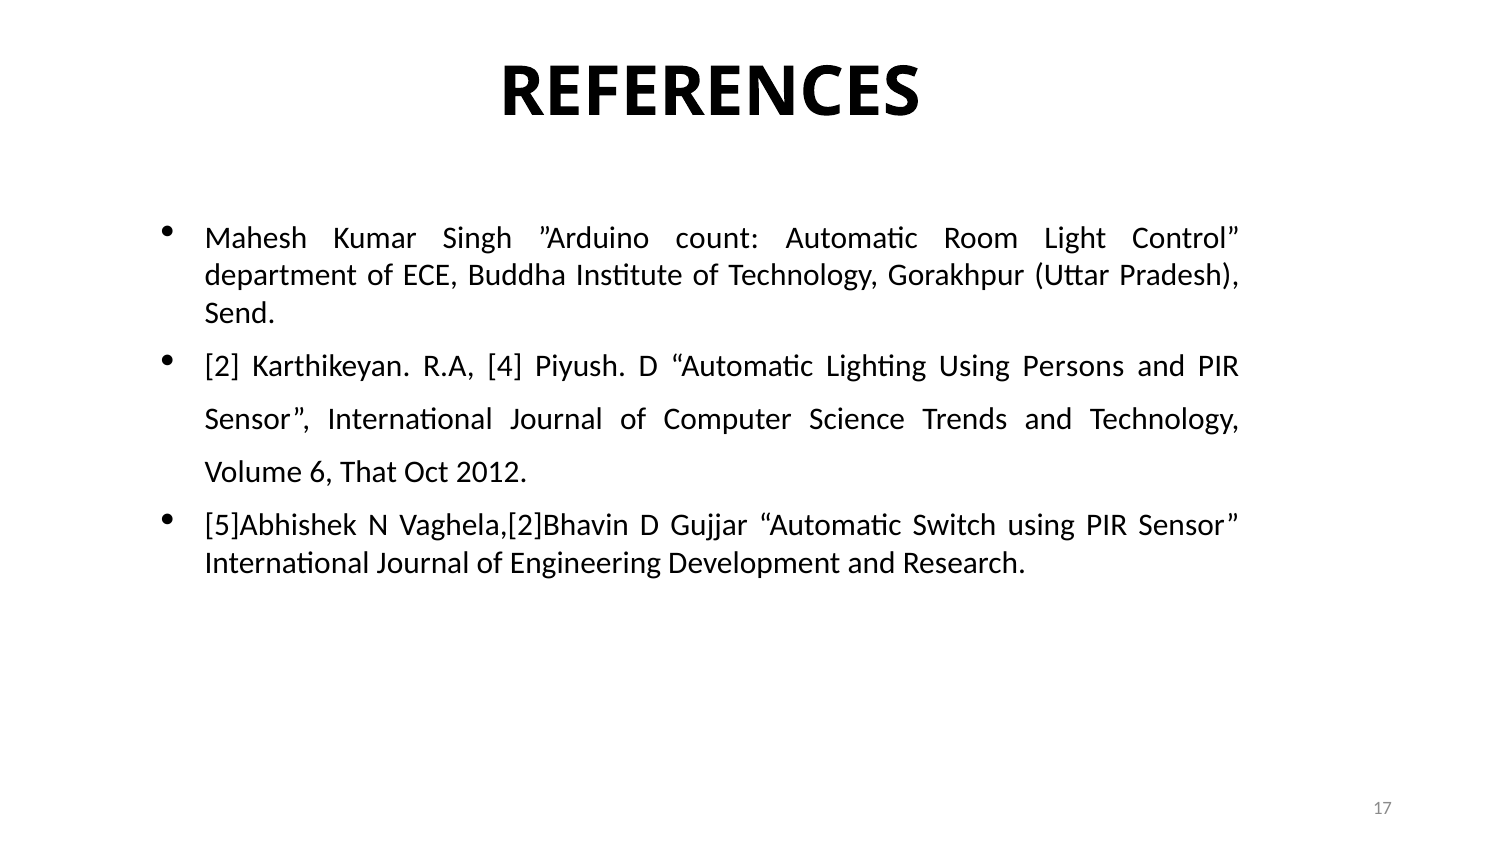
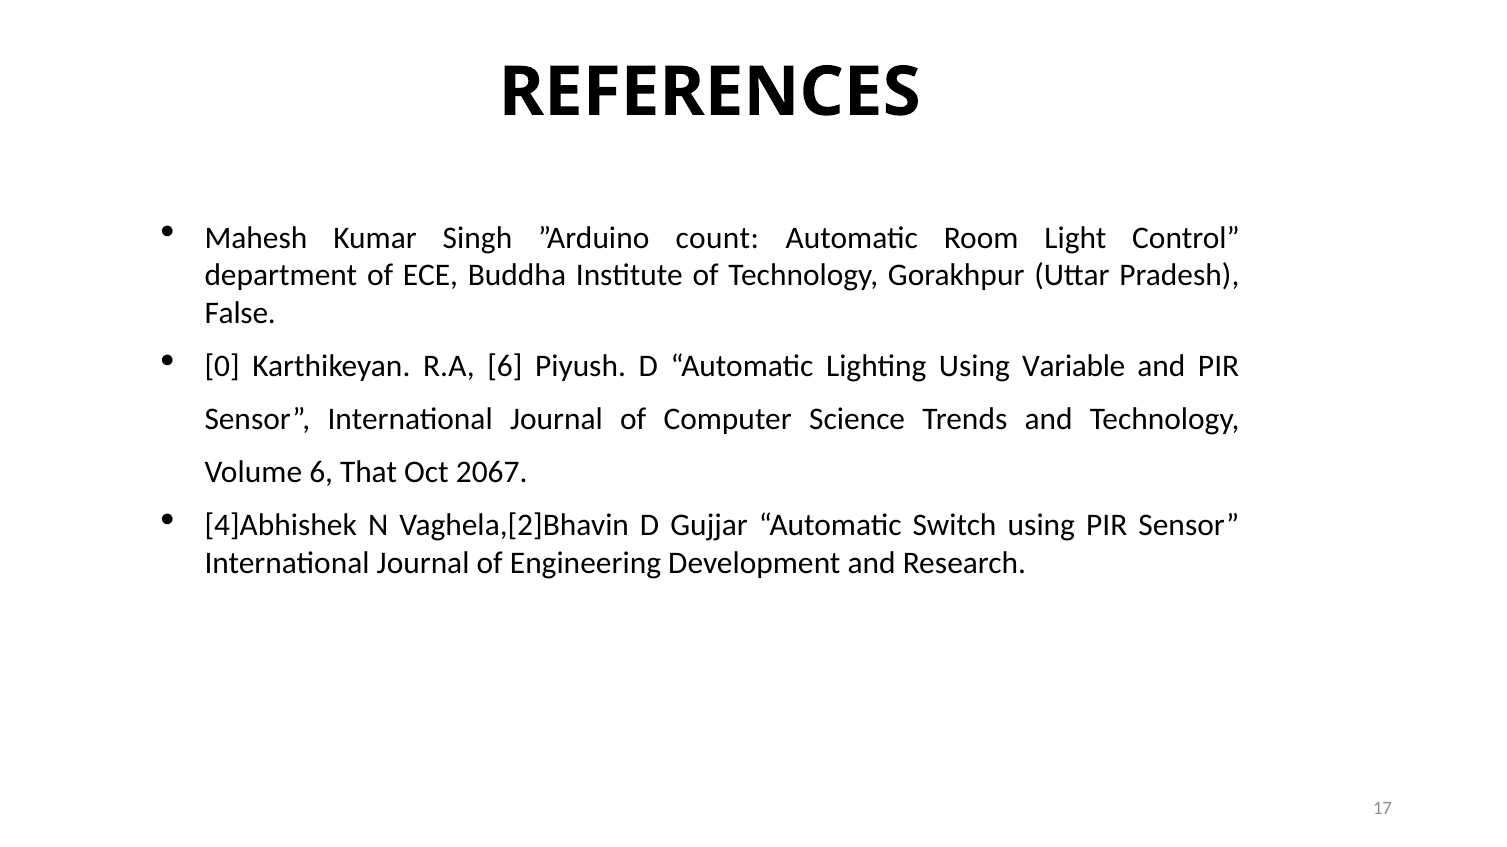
Send: Send -> False (240, 313)
2: 2 -> 0 (222, 366)
R.A 4: 4 -> 6 (505, 366)
Persons: Persons -> Variable (1074, 366)
2012: 2012 -> 2067 (492, 473)
5]Abhishek: 5]Abhishek -> 4]Abhishek (281, 526)
